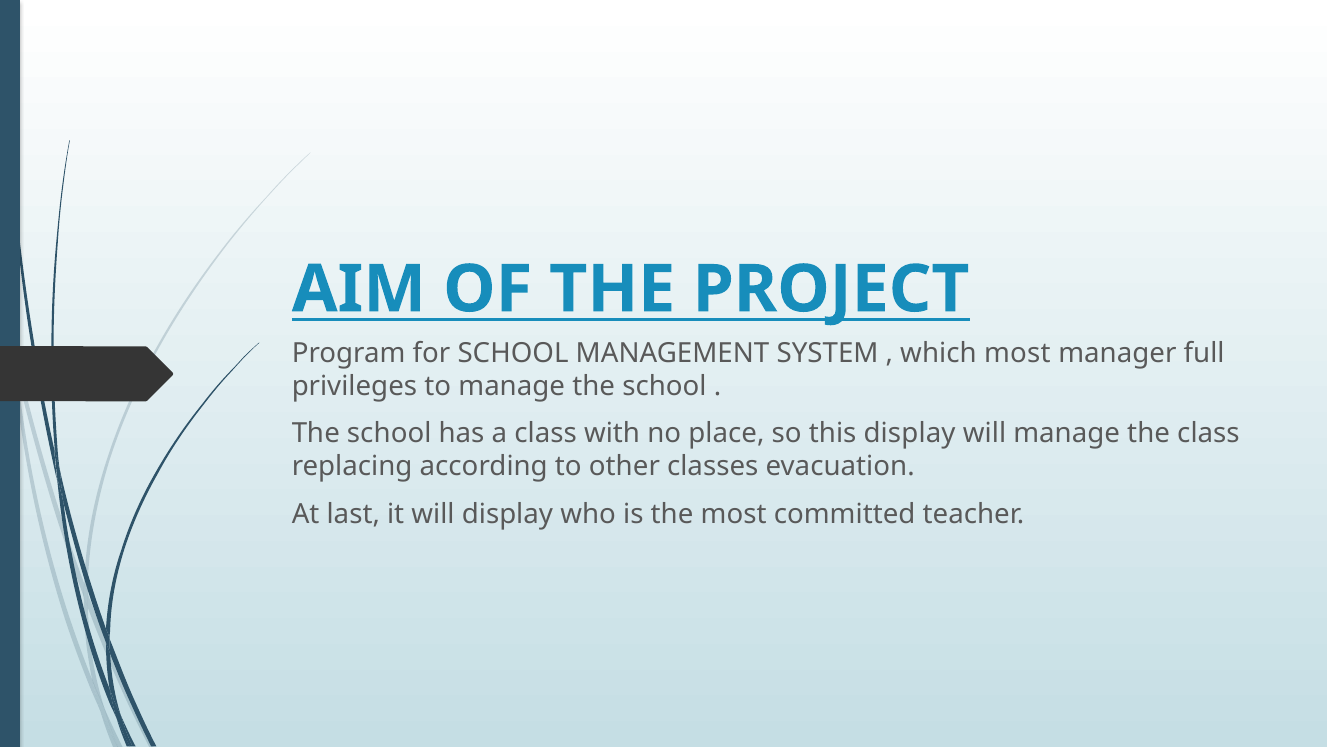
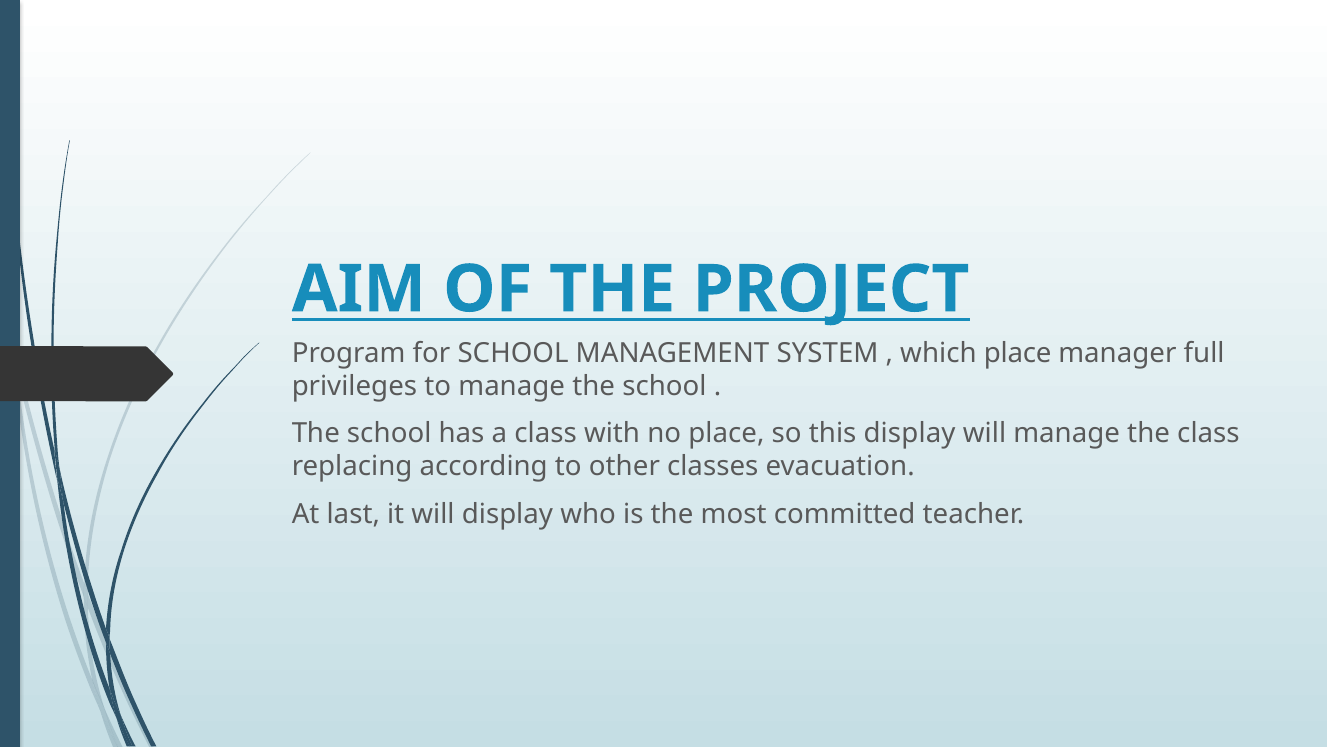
which most: most -> place (1018, 353)
